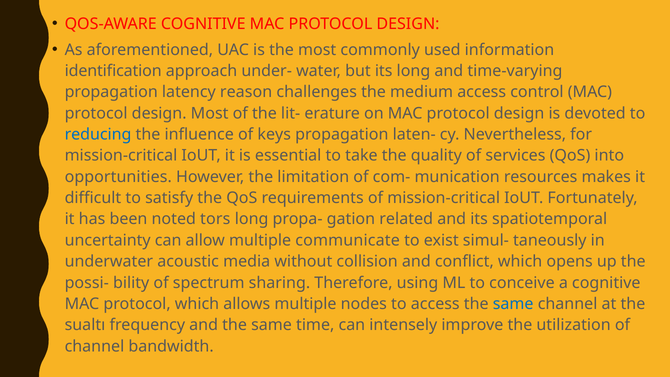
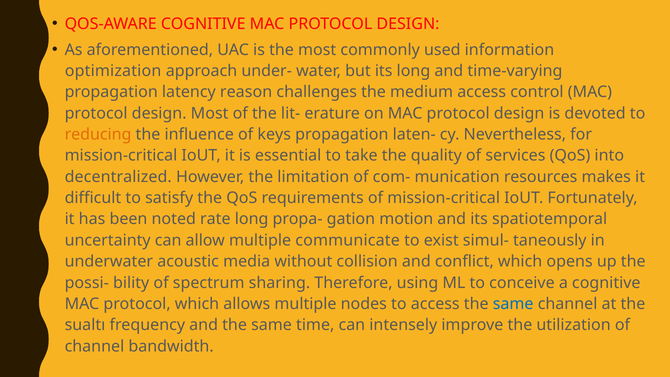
identification: identification -> optimization (113, 71)
reducing colour: blue -> orange (98, 134)
opportunities: opportunities -> decentralized (118, 177)
tors: tors -> rate (215, 219)
related: related -> motion (406, 219)
